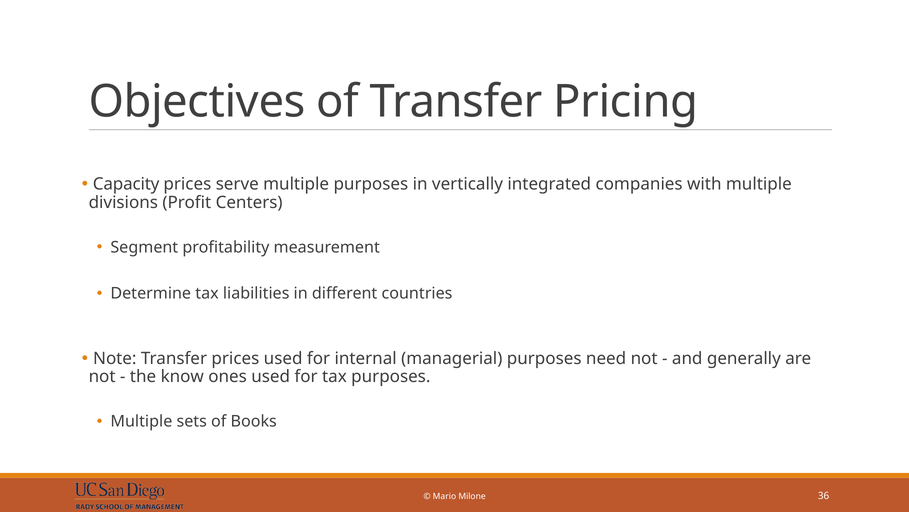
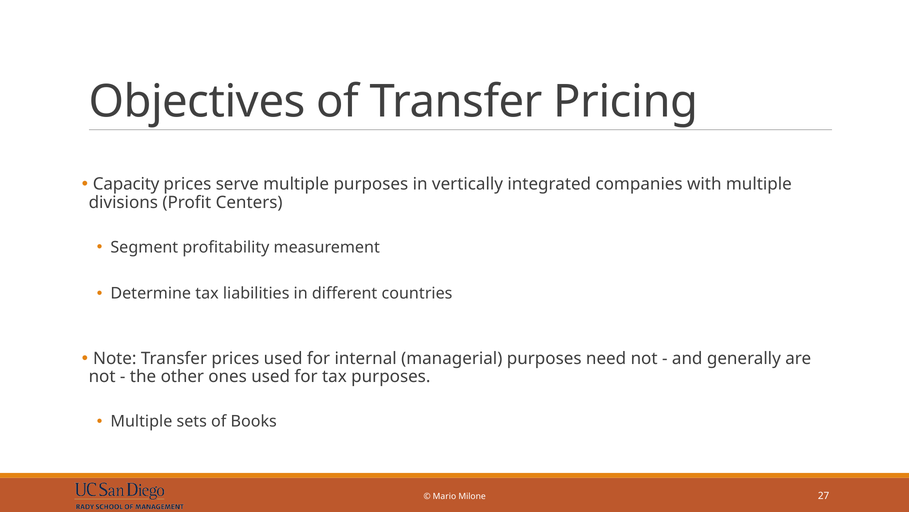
know: know -> other (182, 376)
36: 36 -> 27 (824, 495)
